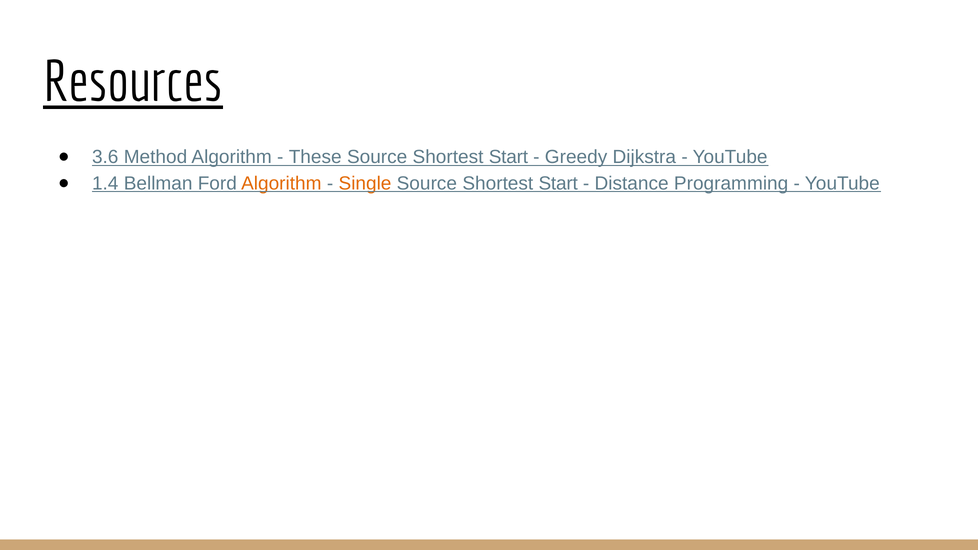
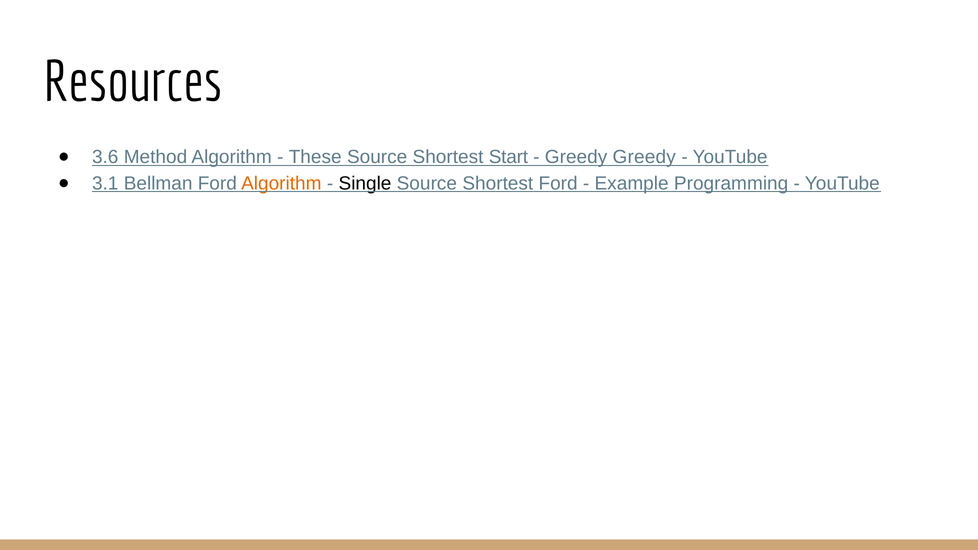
Resources underline: present -> none (133, 83)
Greedy Dijkstra: Dijkstra -> Greedy (644, 157)
1.4: 1.4 -> 3.1 (105, 183)
Single colour: orange -> black (365, 183)
Start: Start -> Ford (558, 183)
Distance: Distance -> Example (632, 183)
